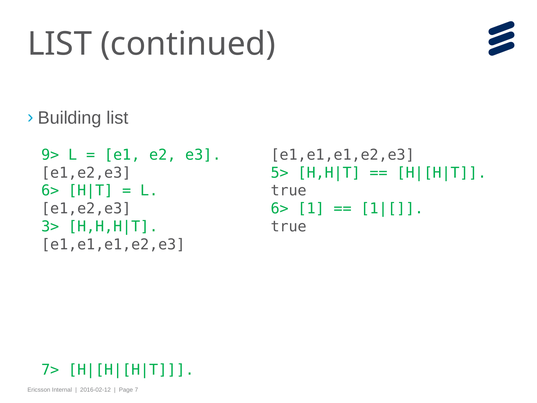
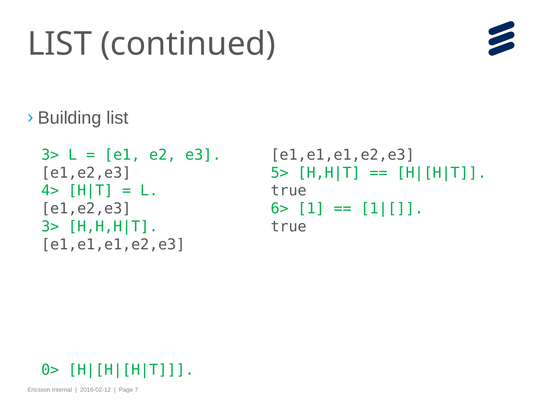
9>: 9> -> 3> (50, 155)
6>: 6> -> 4> (50, 191)
7>: 7> -> 0> (50, 370)
